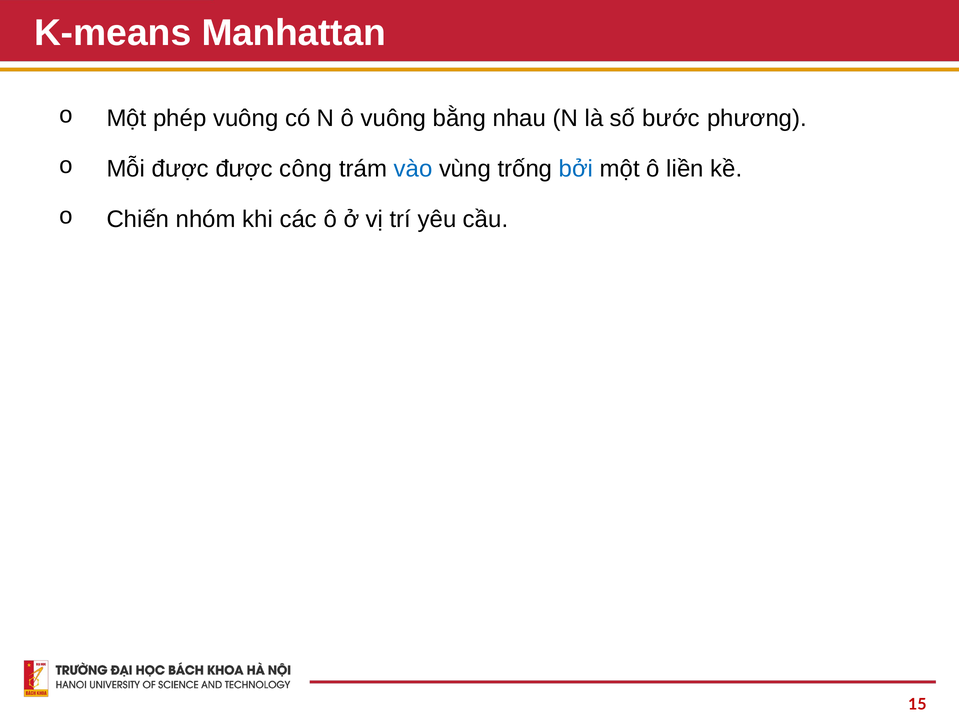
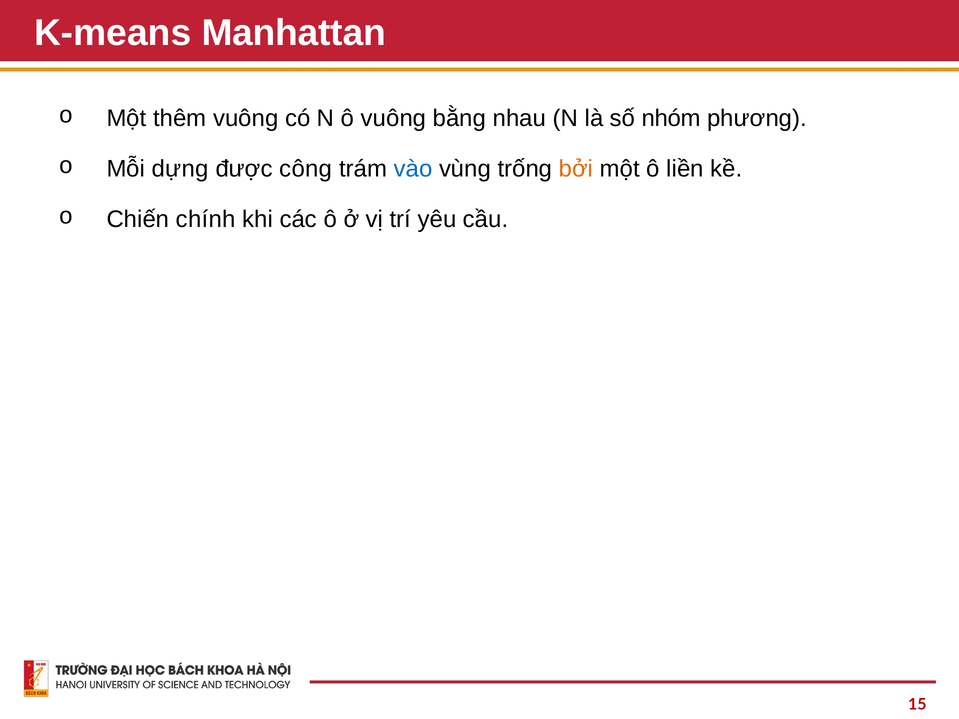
phép: phép -> thêm (180, 118)
bước: bước -> nhóm (671, 118)
Mỗi được: được -> dựng (180, 169)
bởi colour: blue -> orange (576, 169)
nhóm: nhóm -> chính (206, 219)
